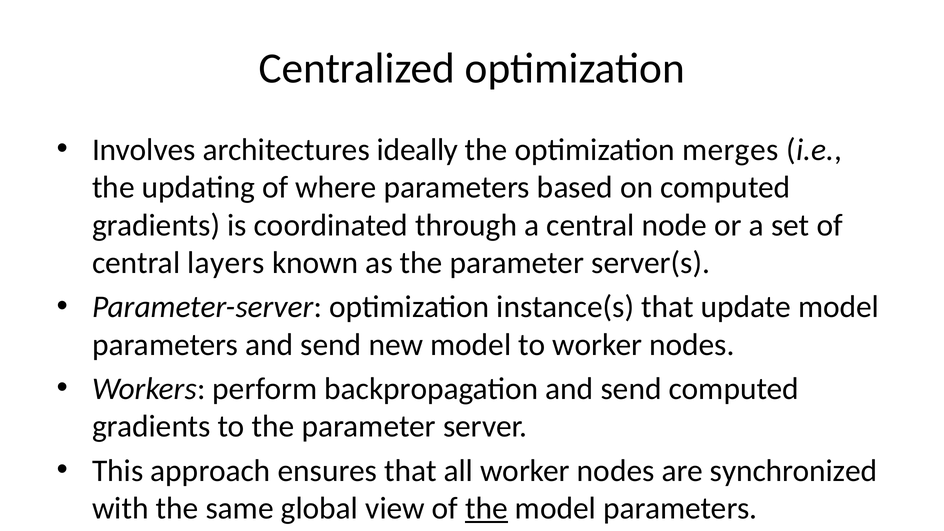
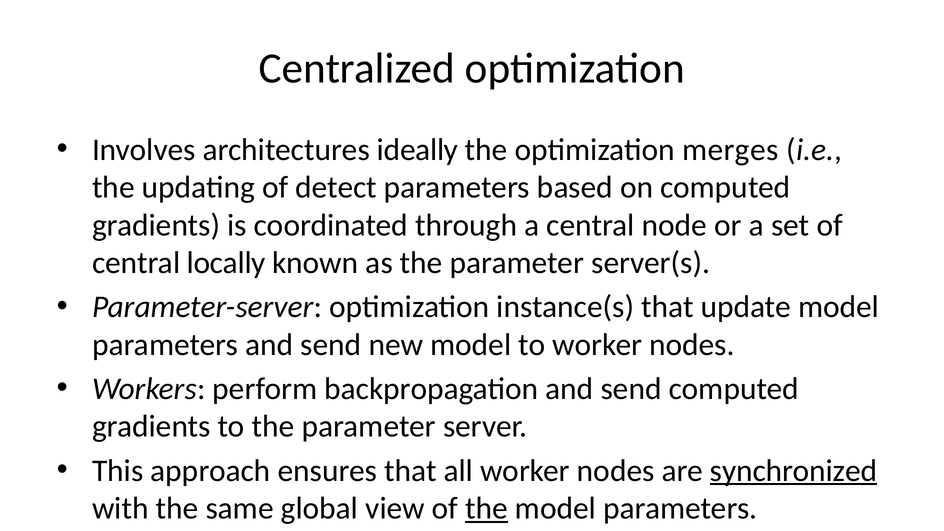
where: where -> detect (336, 187)
layers: layers -> locally (226, 263)
synchronized underline: none -> present (794, 471)
